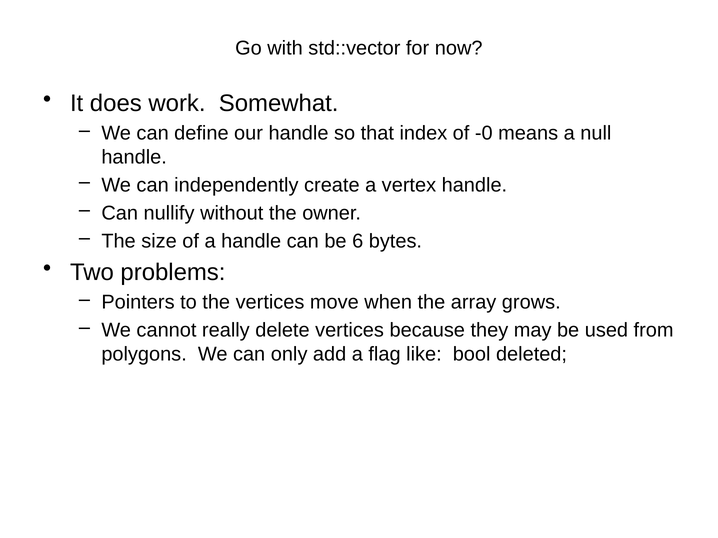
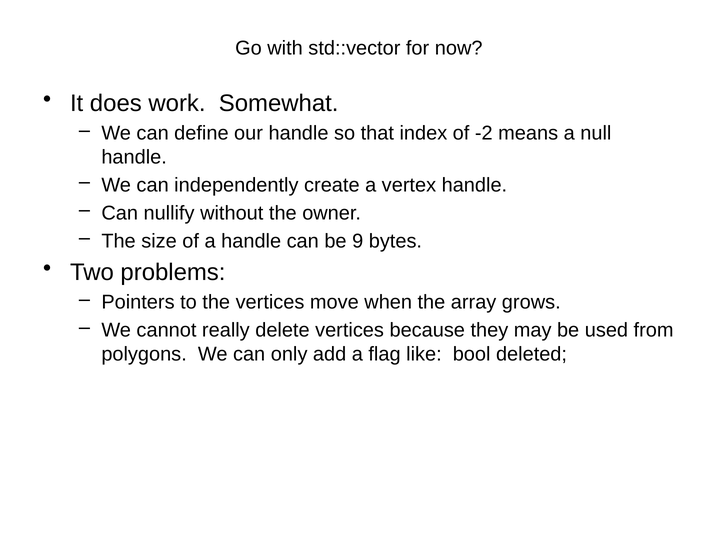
-0: -0 -> -2 (484, 133)
6: 6 -> 9 (358, 241)
